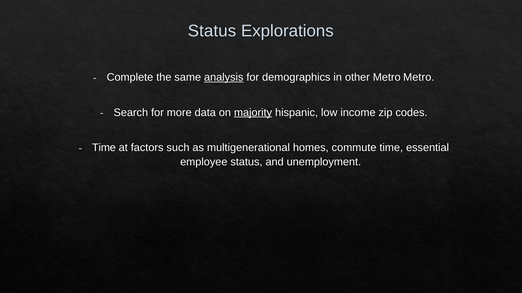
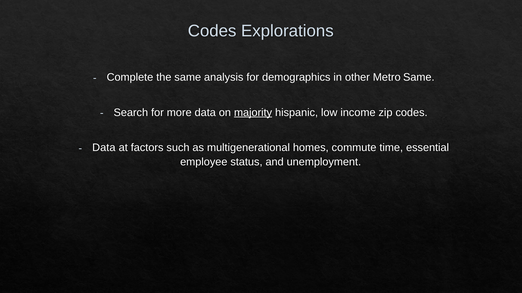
Status: Status -> Codes (212, 31)
analysis underline: present -> none (224, 77)
Metro Metro: Metro -> Same (419, 77)
Time: Time -> Data (104, 148)
